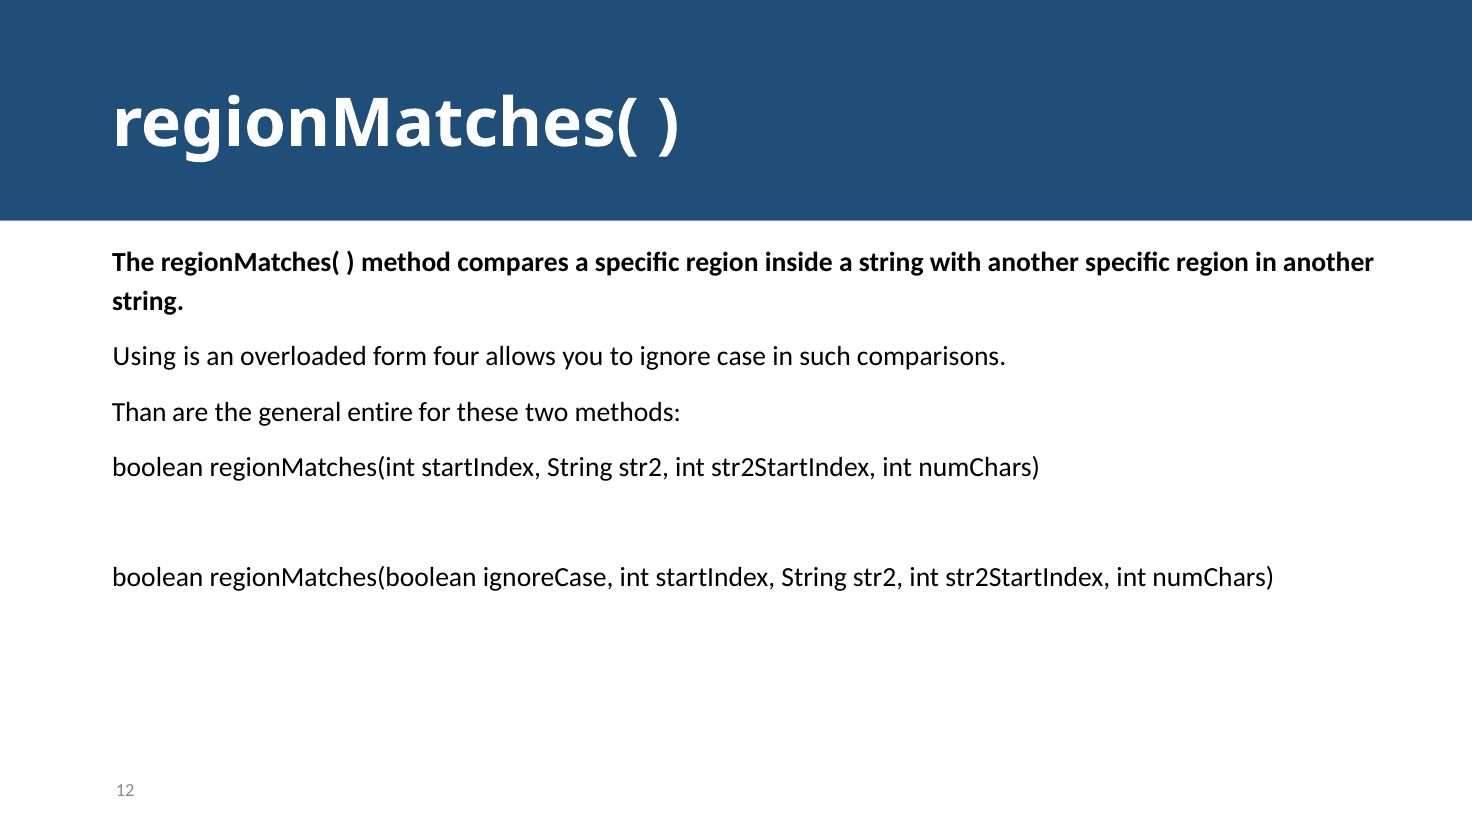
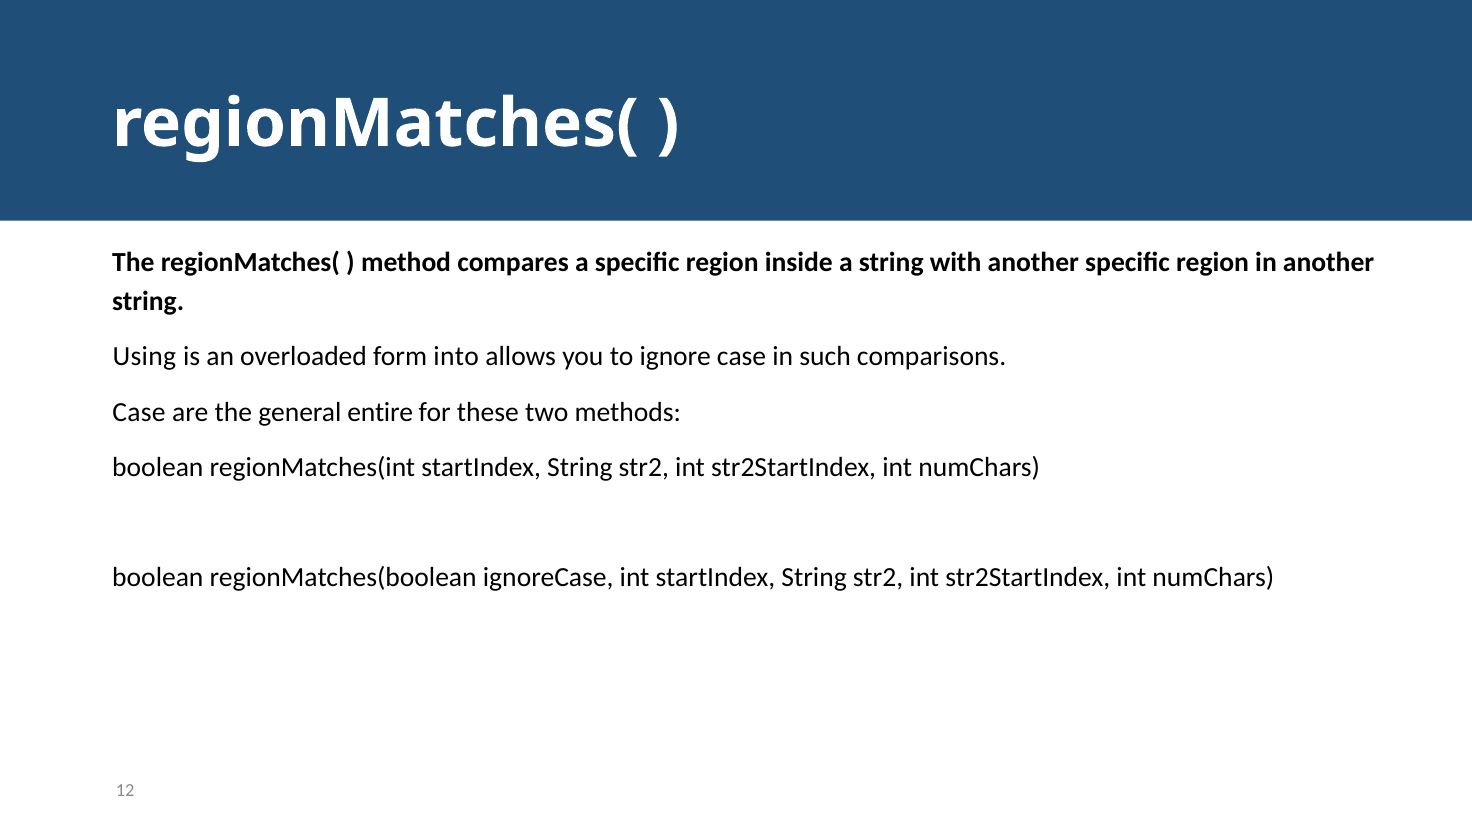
four: four -> into (456, 357)
Than: Than -> Case (139, 412)
